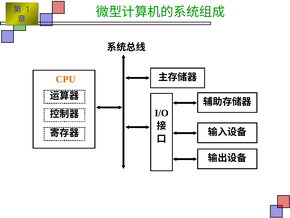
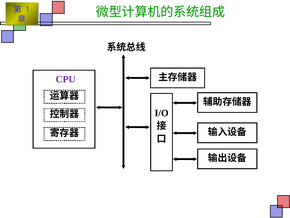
CPU colour: orange -> purple (66, 79)
